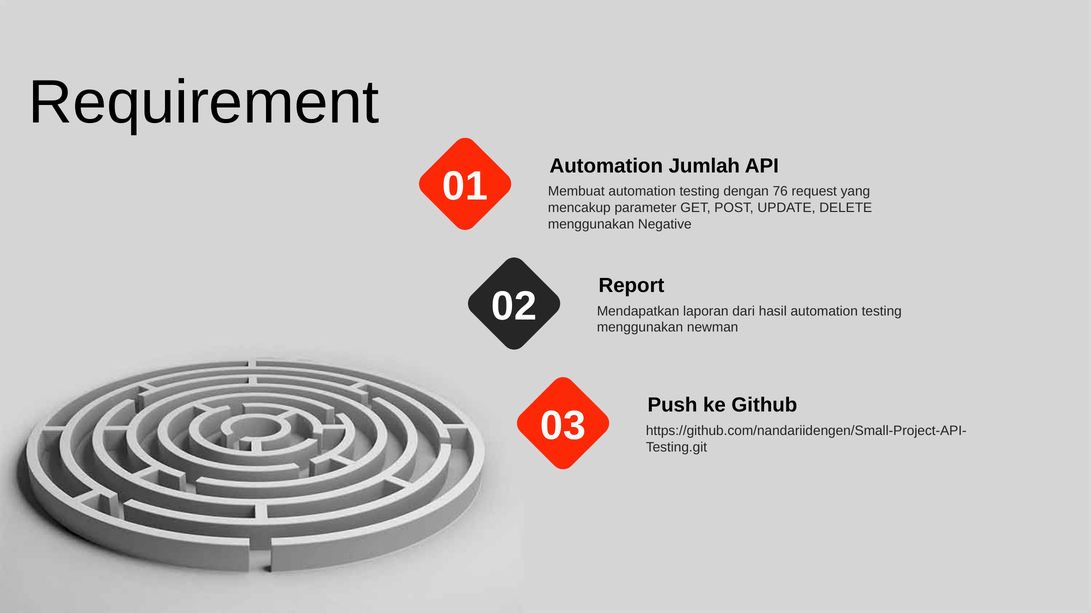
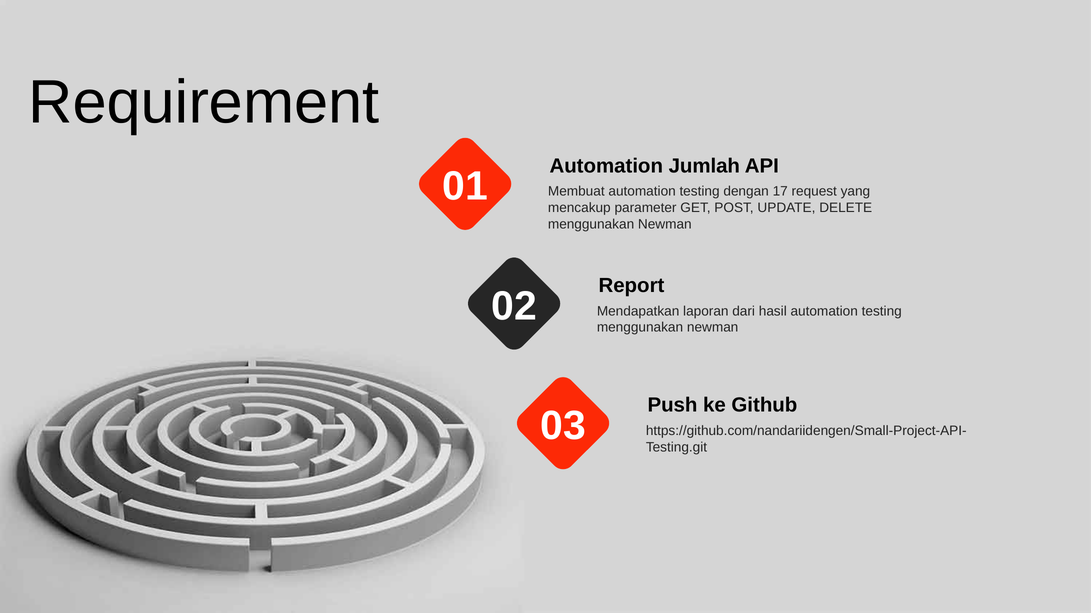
76: 76 -> 17 (780, 192)
Negative: Negative -> Newman (665, 224)
